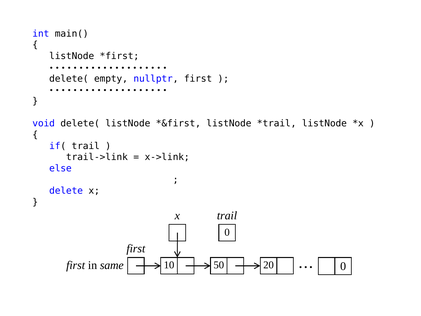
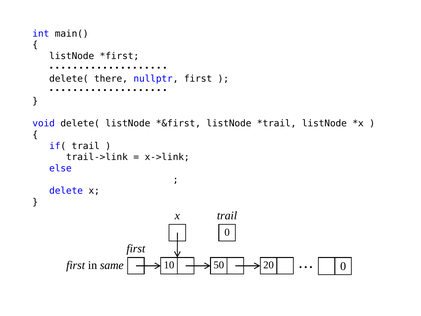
empty: empty -> there (111, 79)
